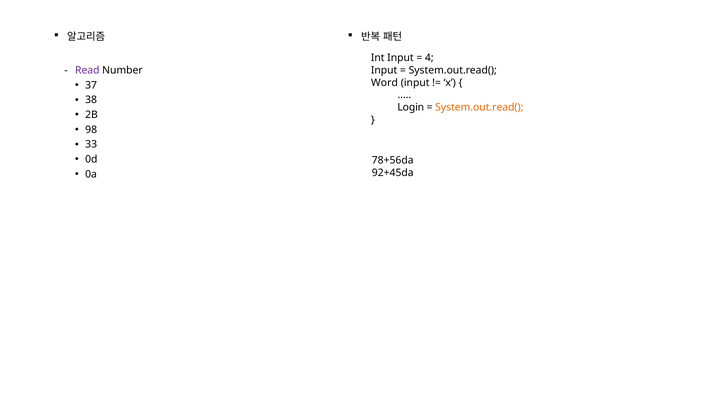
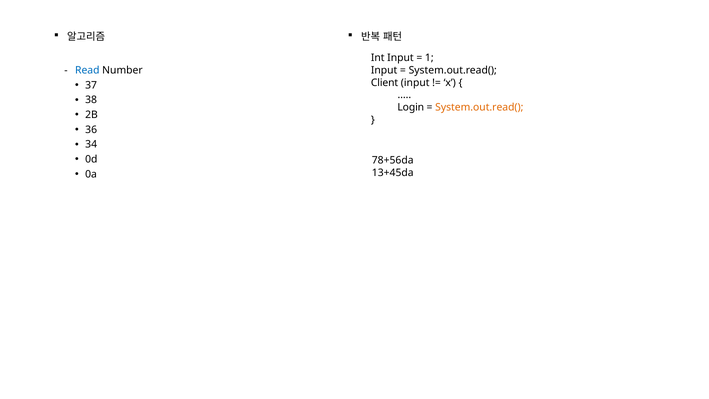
4: 4 -> 1 (429, 58)
Read colour: purple -> blue (87, 70)
Word: Word -> Client (385, 83)
98: 98 -> 36 (91, 130)
33: 33 -> 34 (91, 145)
92+45da: 92+45da -> 13+45da (393, 173)
